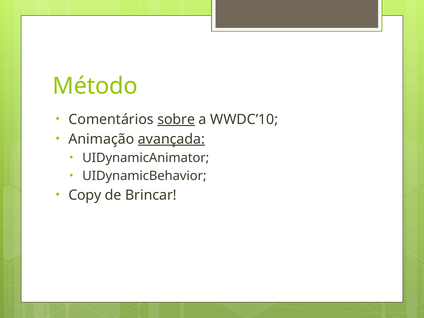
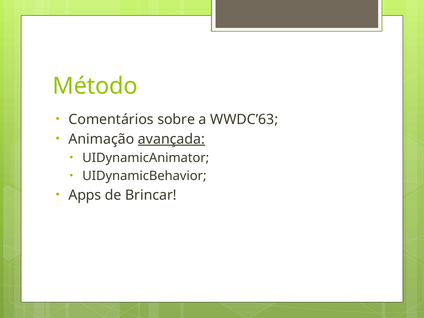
sobre underline: present -> none (176, 119)
WWDC’10: WWDC’10 -> WWDC’63 (244, 119)
Copy: Copy -> Apps (85, 195)
